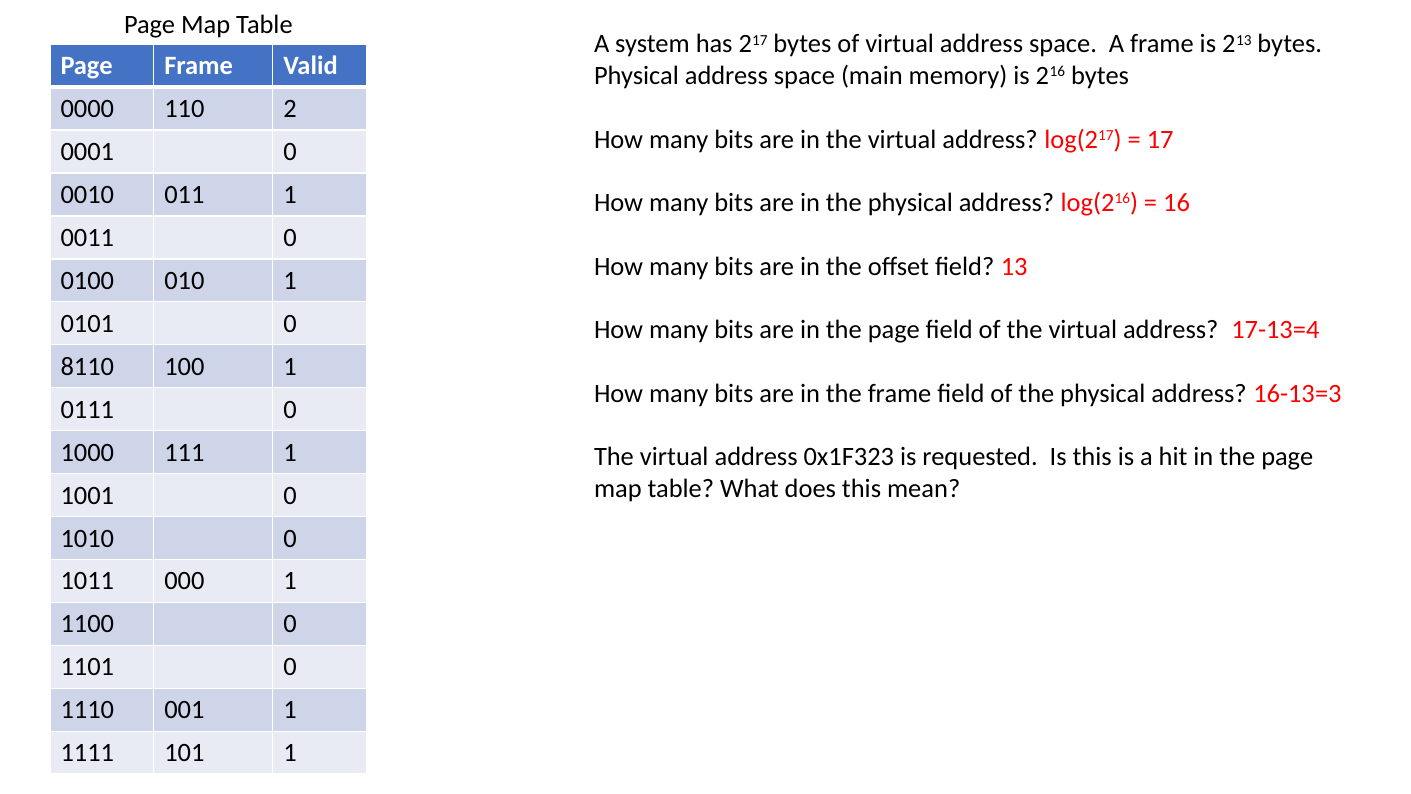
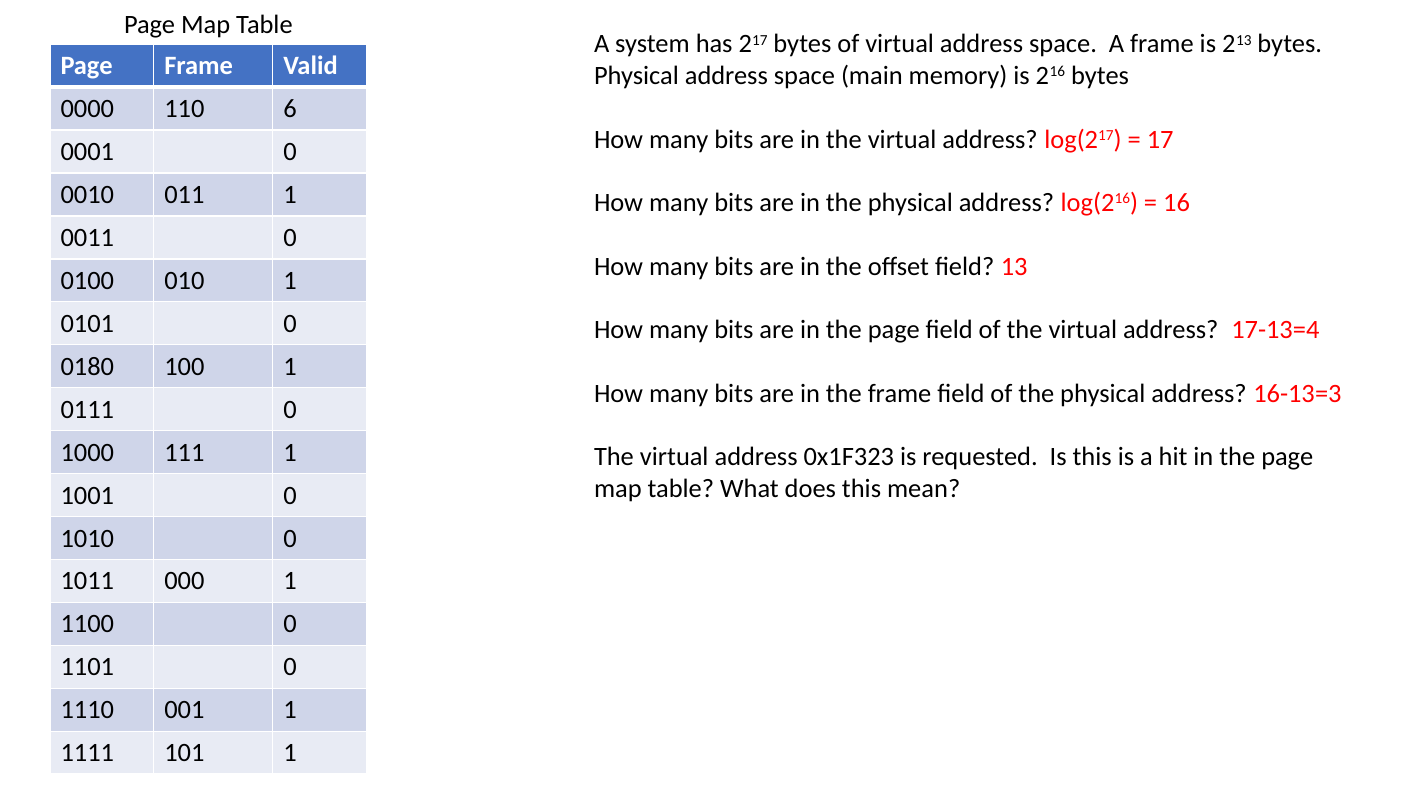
2: 2 -> 6 (290, 109)
8110: 8110 -> 0180 (87, 366)
